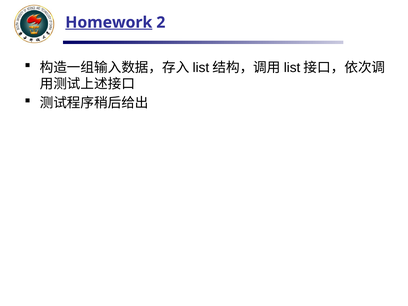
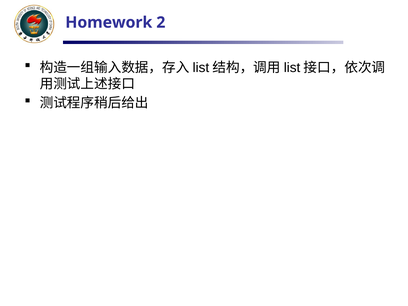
Homework underline: present -> none (109, 22)
